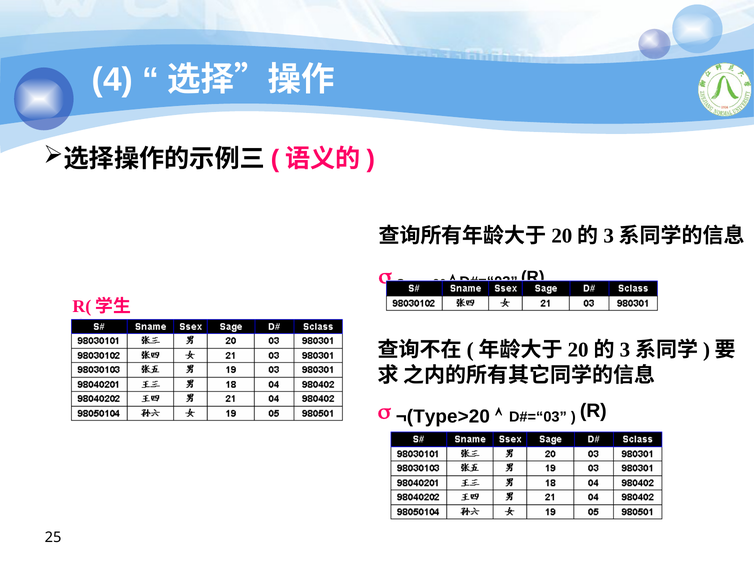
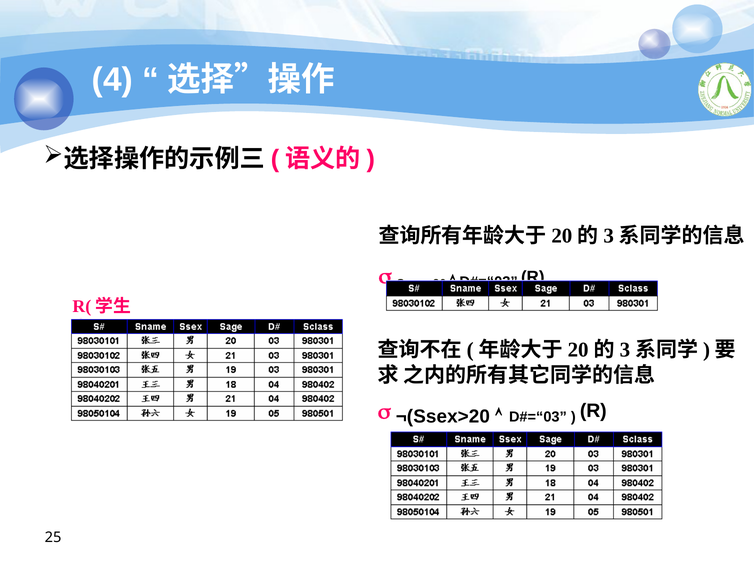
¬(Type>20: ¬(Type>20 -> ¬(Ssex>20 (443, 417)
